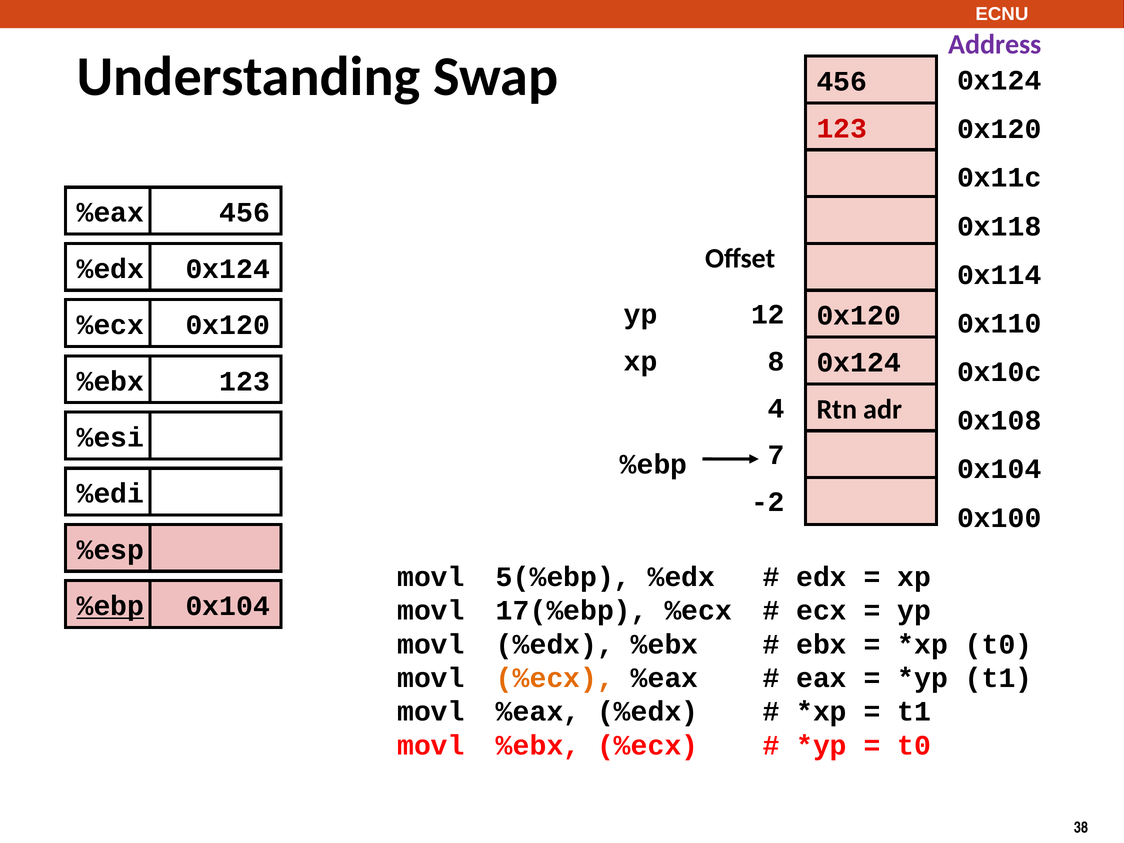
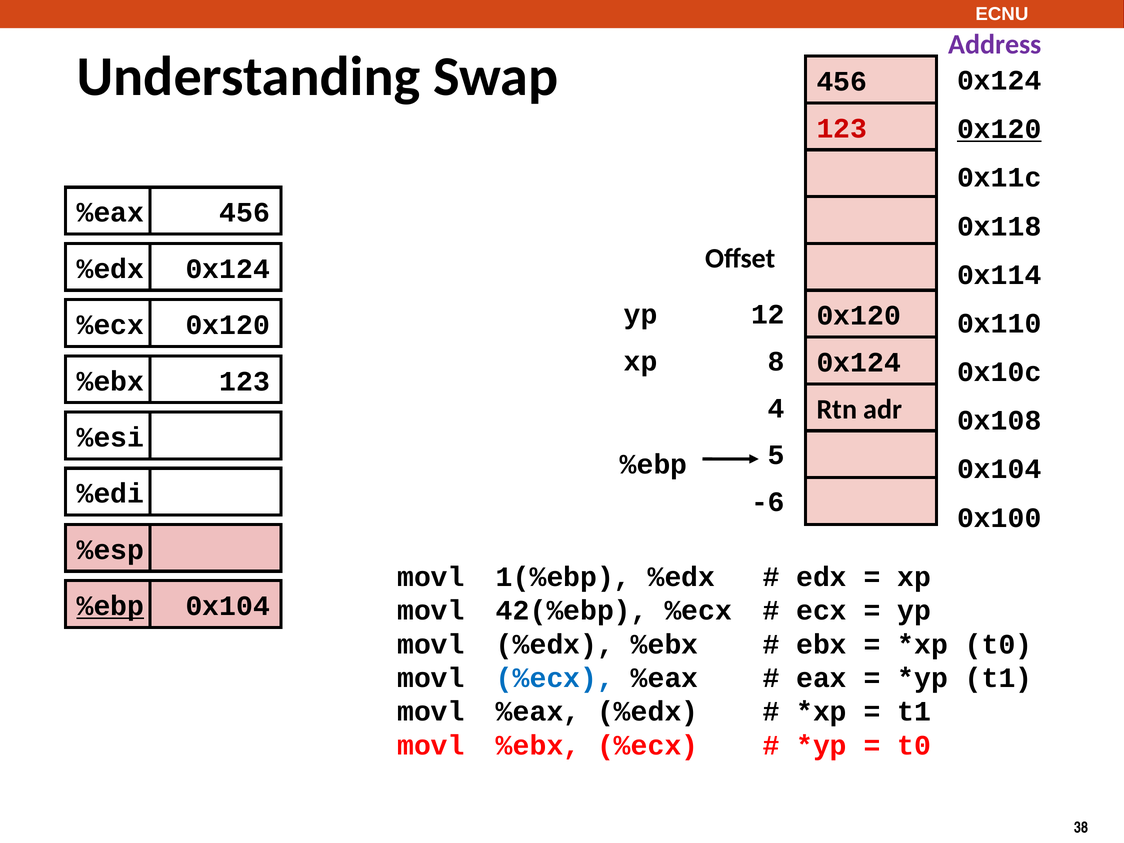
0x120 underline: none -> present (999, 129)
7: 7 -> 5 (776, 455)
-2: -2 -> -6 (768, 502)
5(%ebp: 5(%ebp -> 1(%ebp (563, 577)
17(%ebp: 17(%ebp -> 42(%ebp (572, 611)
%ecx colour: orange -> blue (555, 678)
